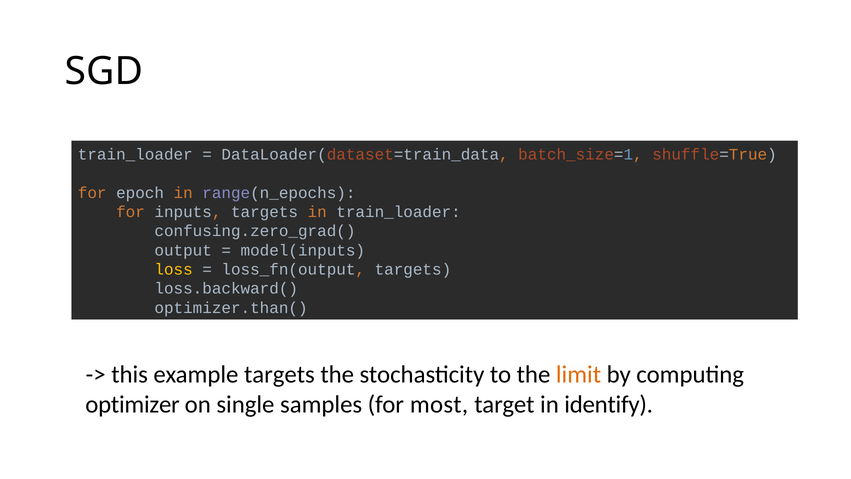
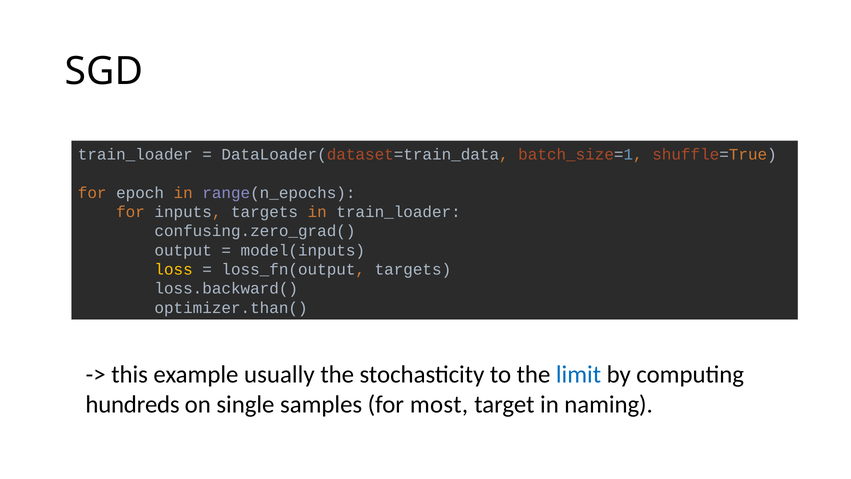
example targets: targets -> usually (279, 374)
limit colour: orange -> blue (578, 374)
optimizer: optimizer -> hundreds (133, 404)
identify: identify -> naming (609, 404)
